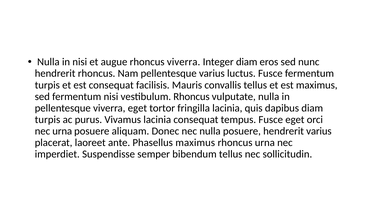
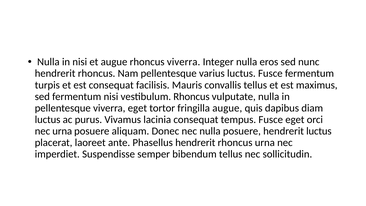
Integer diam: diam -> nulla (247, 62)
fringilla lacinia: lacinia -> augue (227, 108)
turpis: turpis -> luctus (48, 120)
hendrerit varius: varius -> luctus (319, 131)
Phasellus maximus: maximus -> hendrerit (195, 143)
